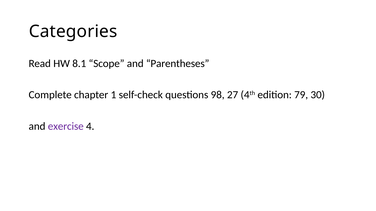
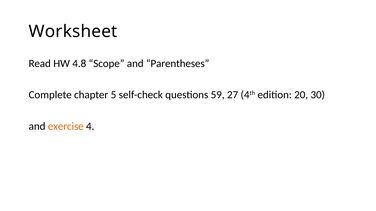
Categories: Categories -> Worksheet (73, 32)
8.1: 8.1 -> 4.8 (79, 64)
1: 1 -> 5 (113, 95)
98: 98 -> 59 (218, 95)
79: 79 -> 20 (301, 95)
exercise colour: purple -> orange (66, 127)
